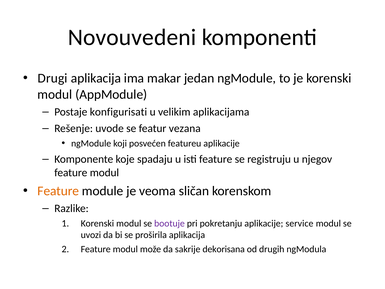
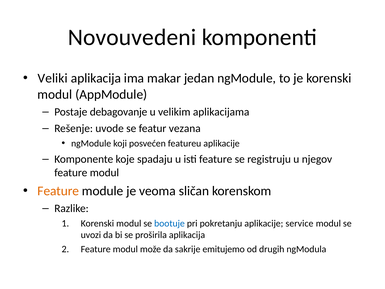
Drugi: Drugi -> Veliki (53, 78)
konfigurisati: konfigurisati -> debagovanje (119, 112)
bootuje colour: purple -> blue (169, 223)
dekorisana: dekorisana -> emitujemo (224, 249)
